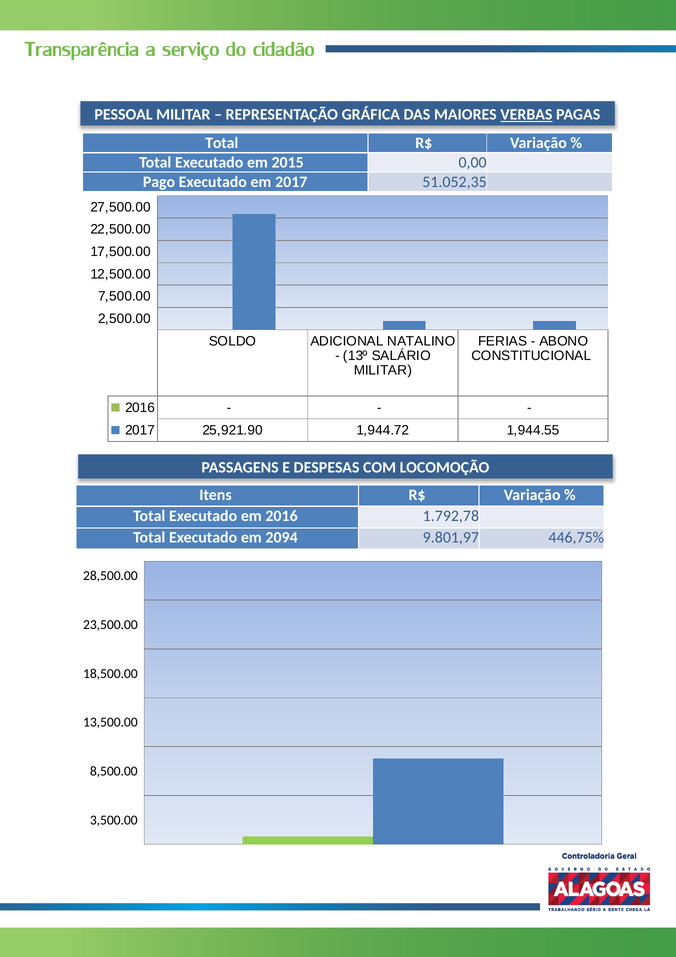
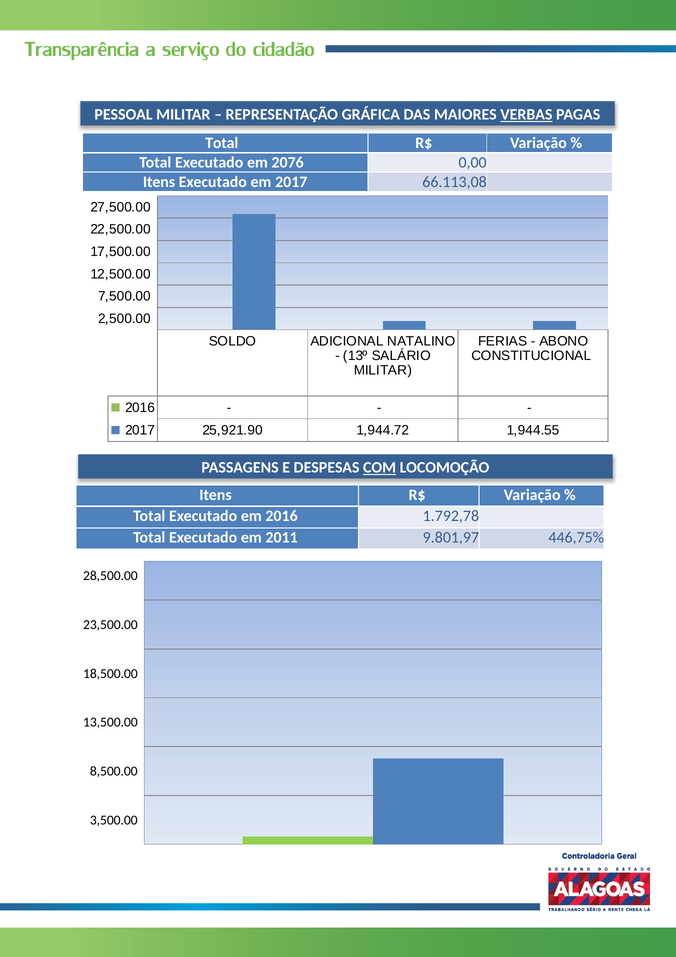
2015: 2015 -> 2076 (288, 162)
Pago: Pago -> Itens (159, 182)
51.052,35: 51.052,35 -> 66.113,08 (455, 182)
COM underline: none -> present (380, 467)
2094: 2094 -> 2011 (282, 537)
